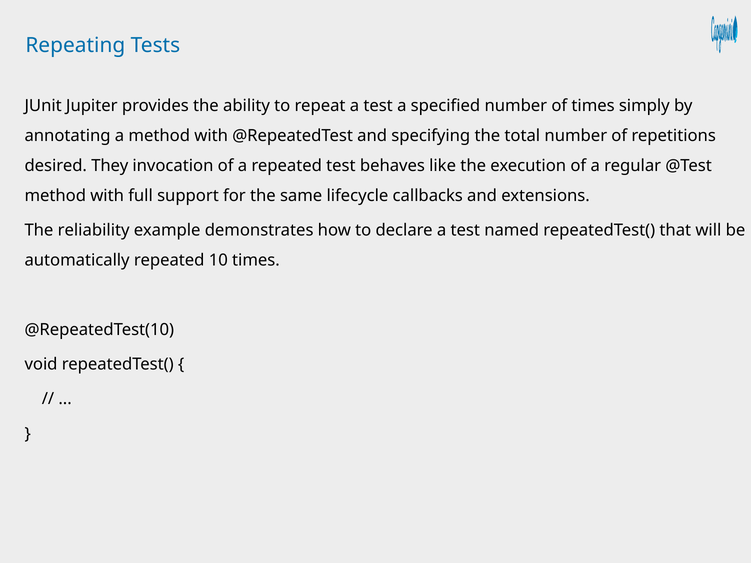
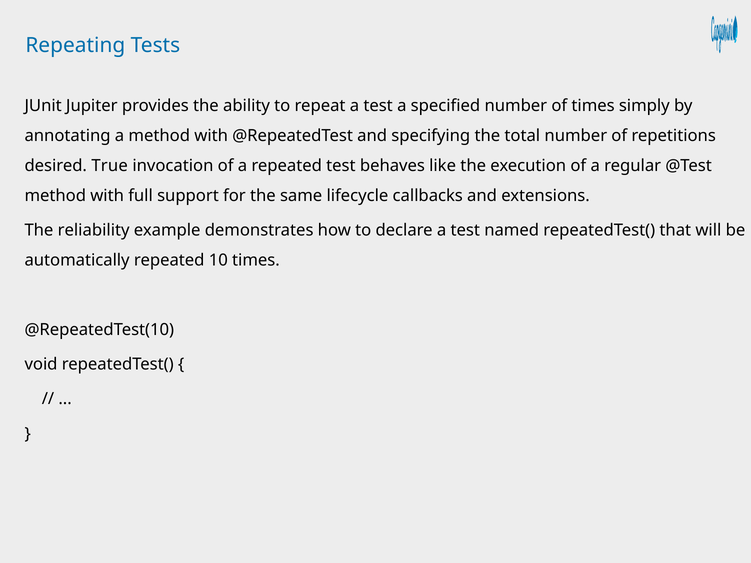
They: They -> True (110, 166)
